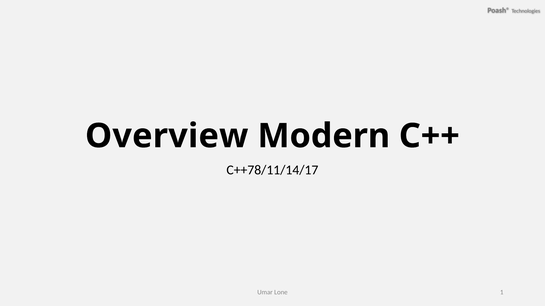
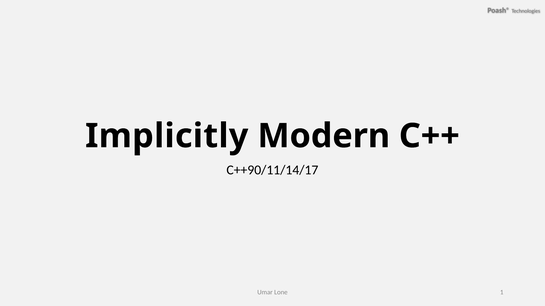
Overview: Overview -> Implicitly (167, 136)
C++78/11/14/17: C++78/11/14/17 -> C++90/11/14/17 (272, 170)
